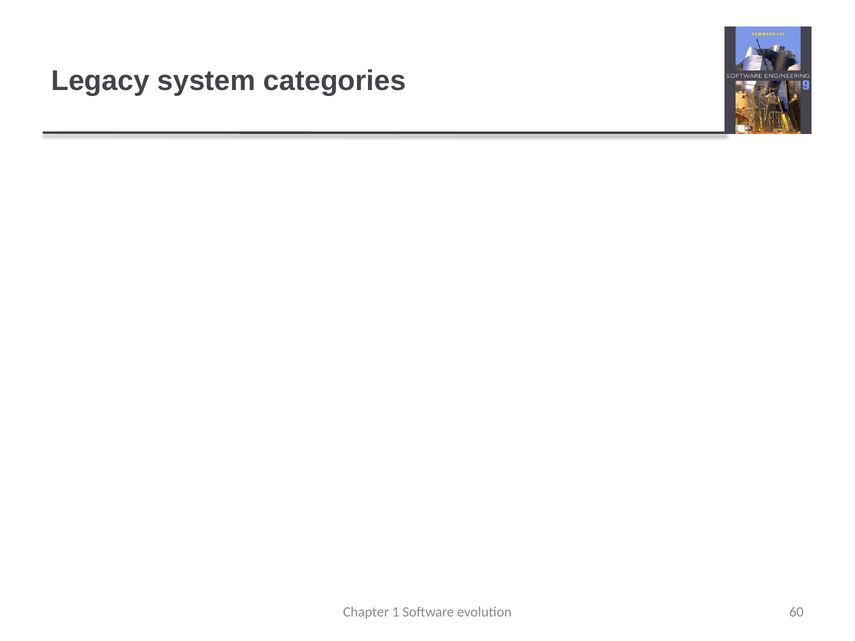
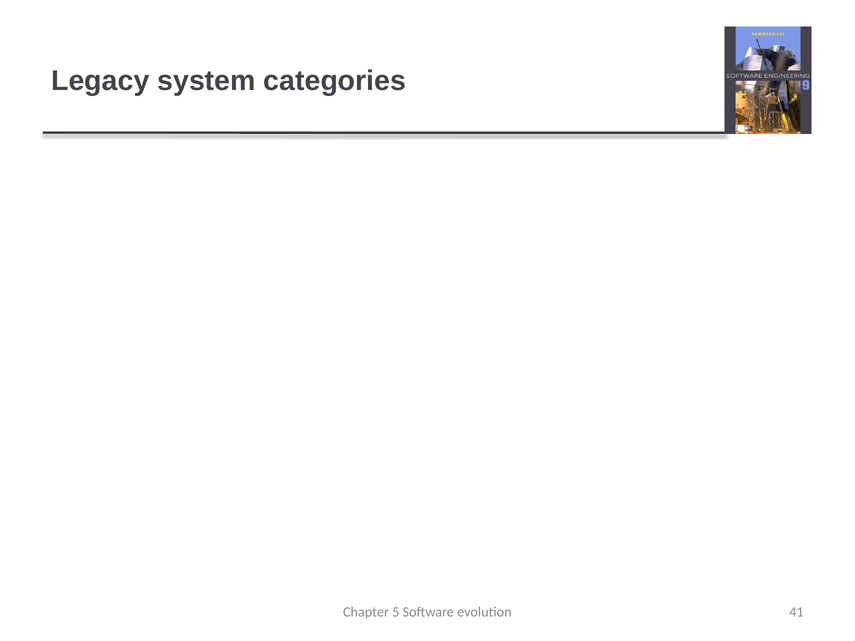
1: 1 -> 5 (396, 612)
60: 60 -> 41 (796, 612)
